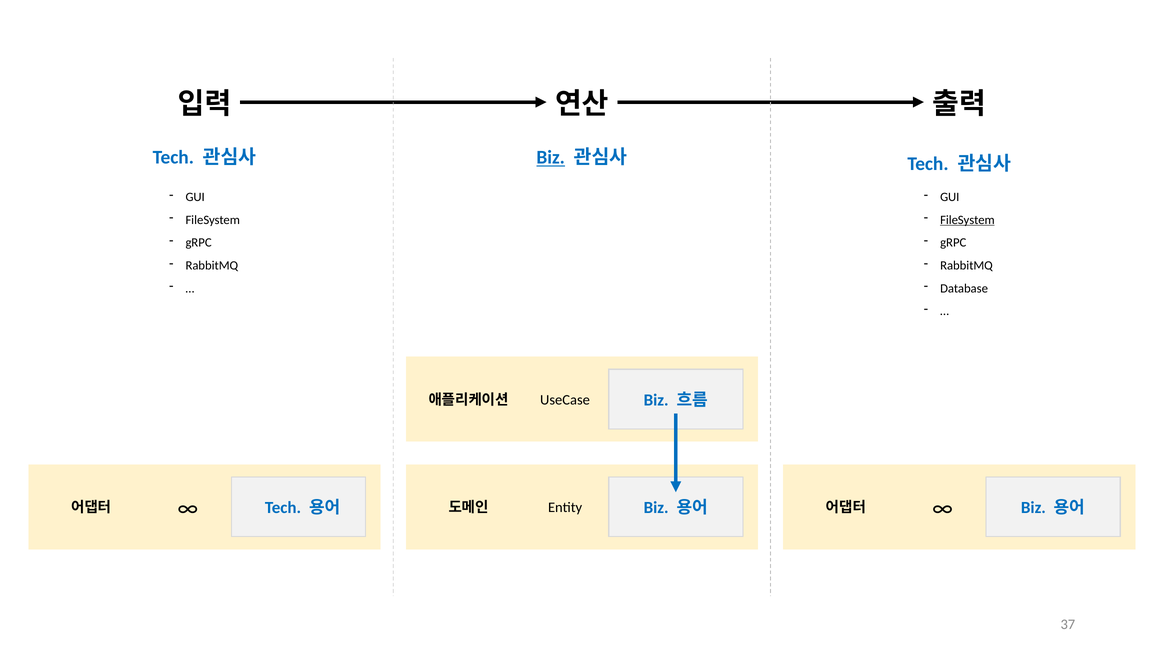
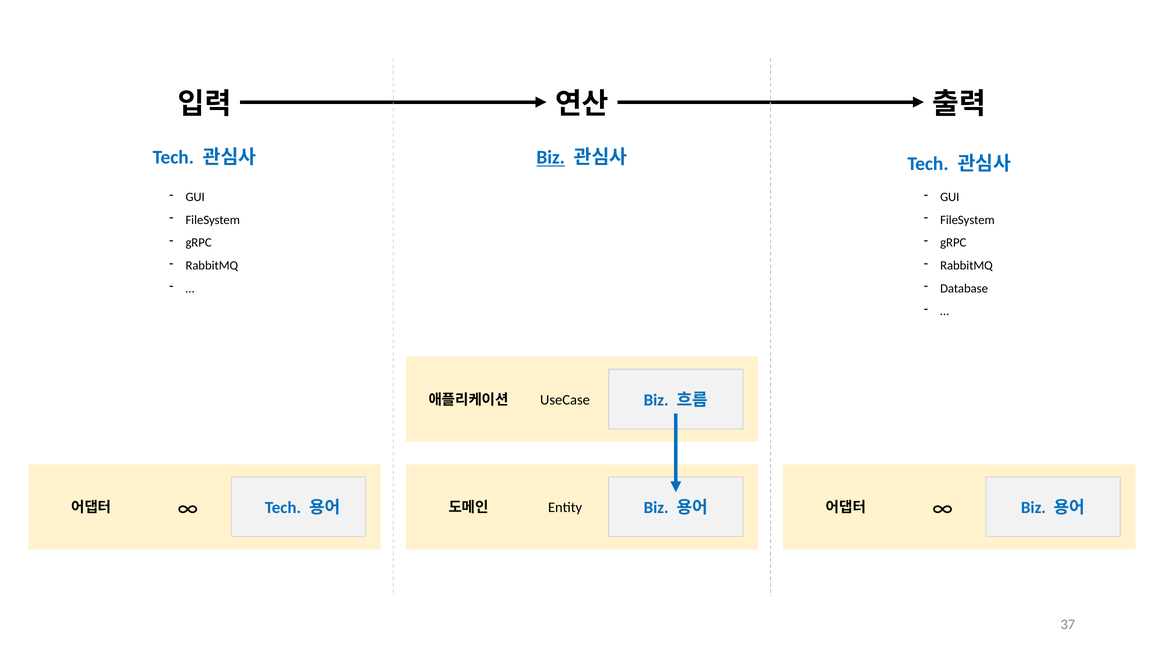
FileSystem underline: present -> none (967, 220)
